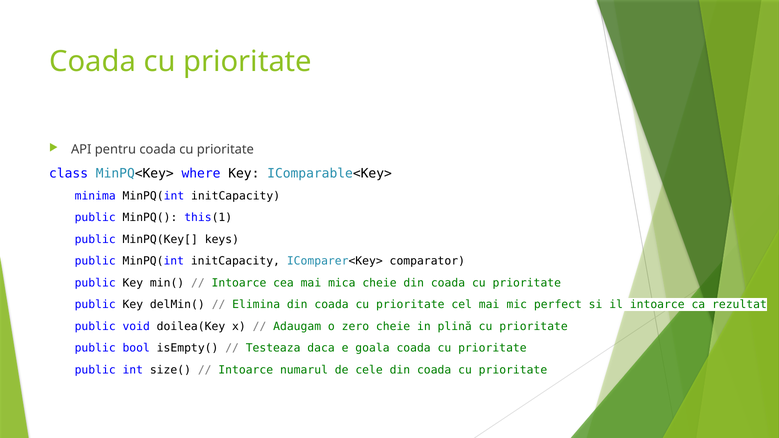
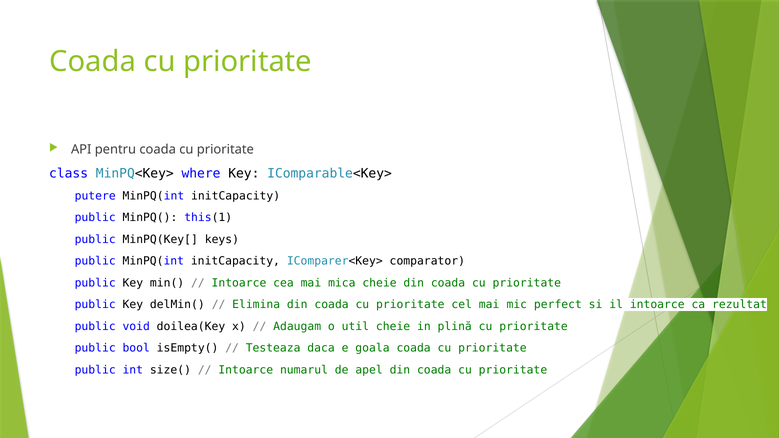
minima: minima -> putere (95, 196)
zero: zero -> util (355, 327)
cele: cele -> apel (369, 370)
